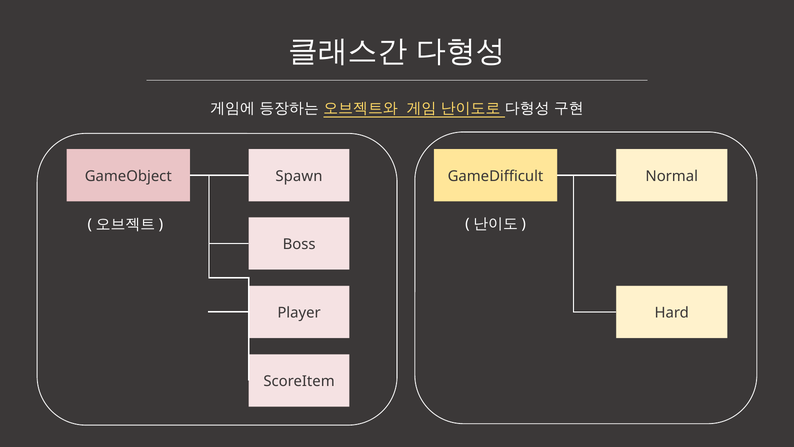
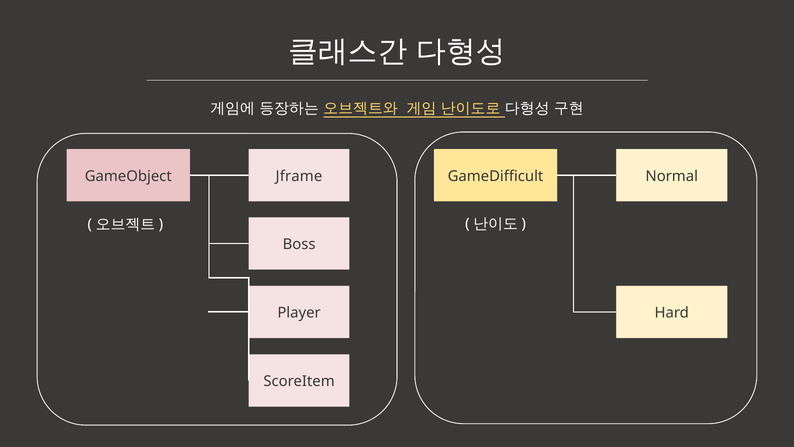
Spawn: Spawn -> Jframe (299, 176)
